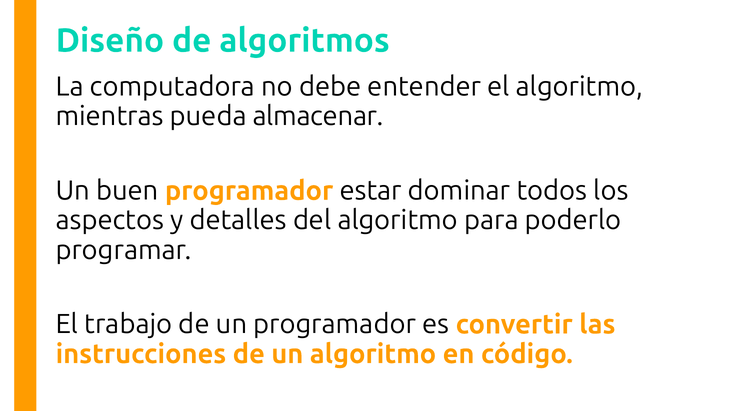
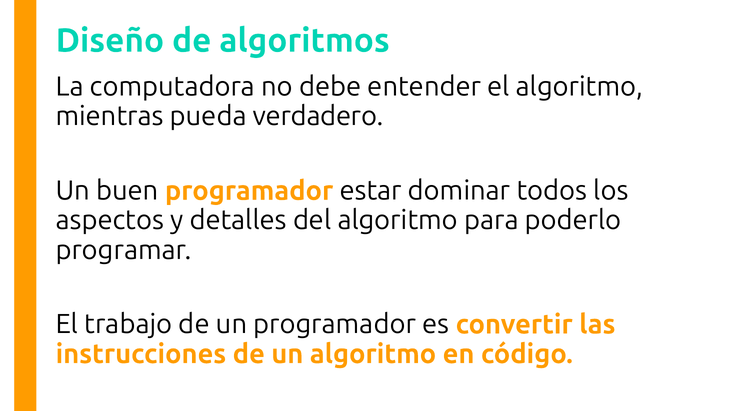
almacenar: almacenar -> verdadero (318, 116)
